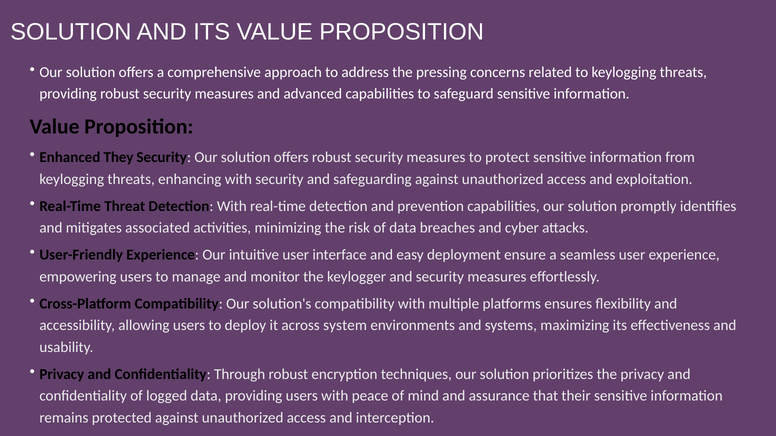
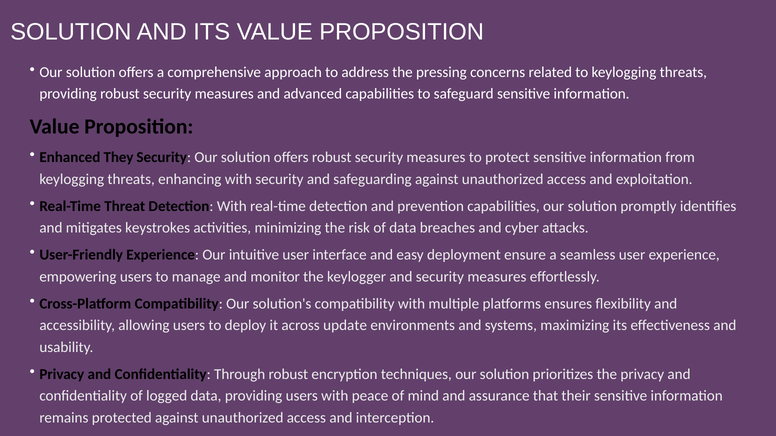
associated: associated -> keystrokes (158, 228)
system: system -> update (345, 326)
